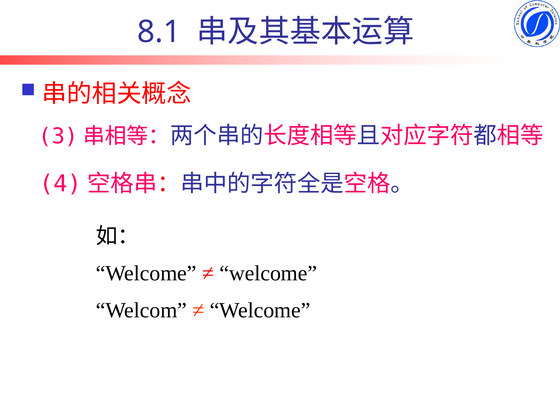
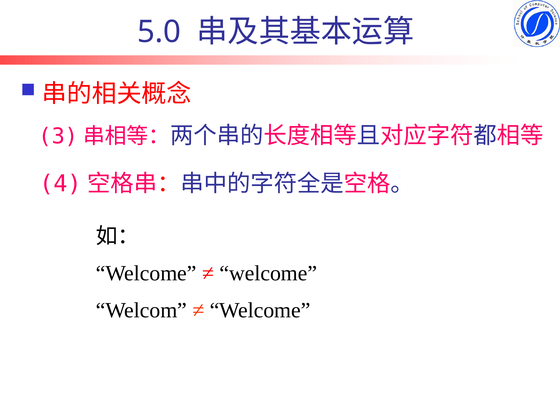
8.1: 8.1 -> 5.0 (159, 32)
